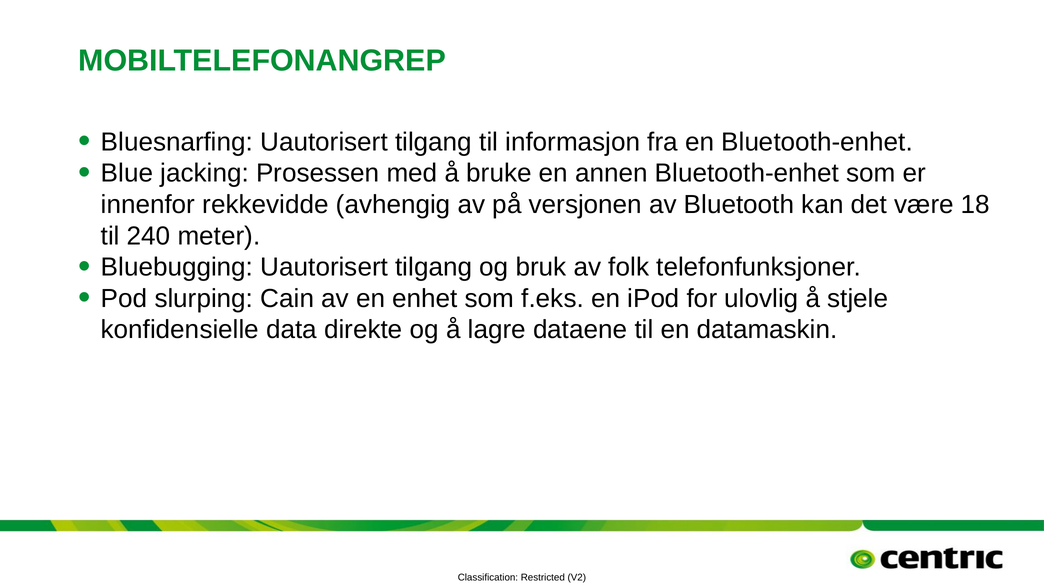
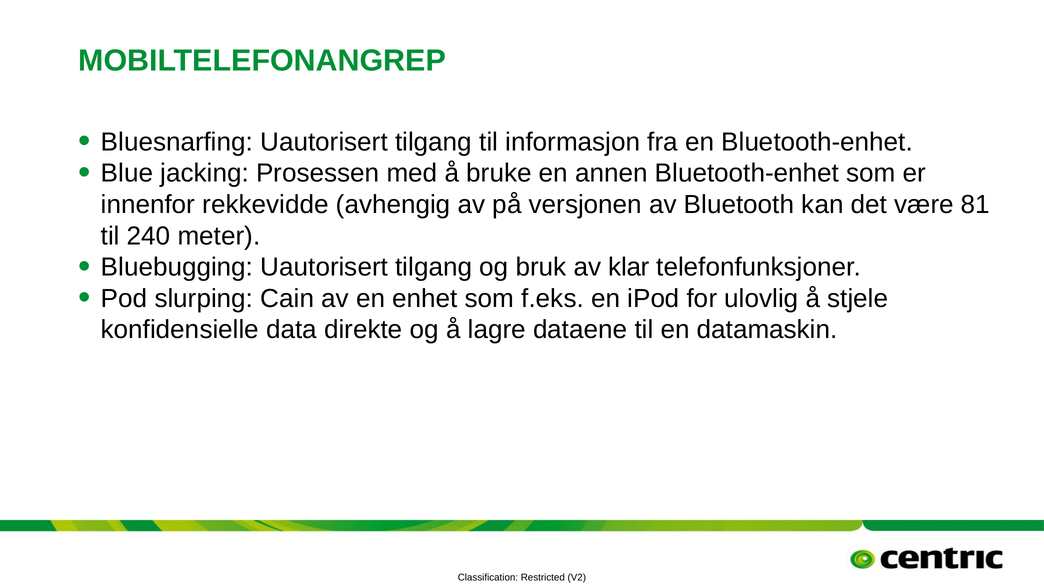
18: 18 -> 81 (975, 205)
folk: folk -> klar (629, 267)
